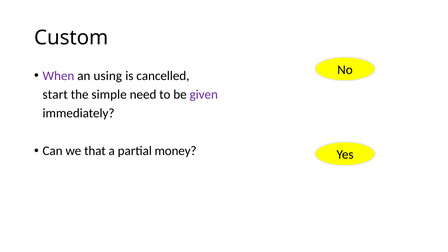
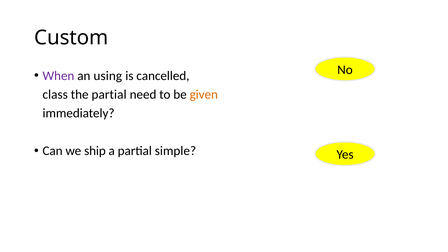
start: start -> class (55, 95)
the simple: simple -> partial (109, 95)
given colour: purple -> orange (204, 95)
that: that -> ship (95, 151)
money: money -> simple (175, 151)
